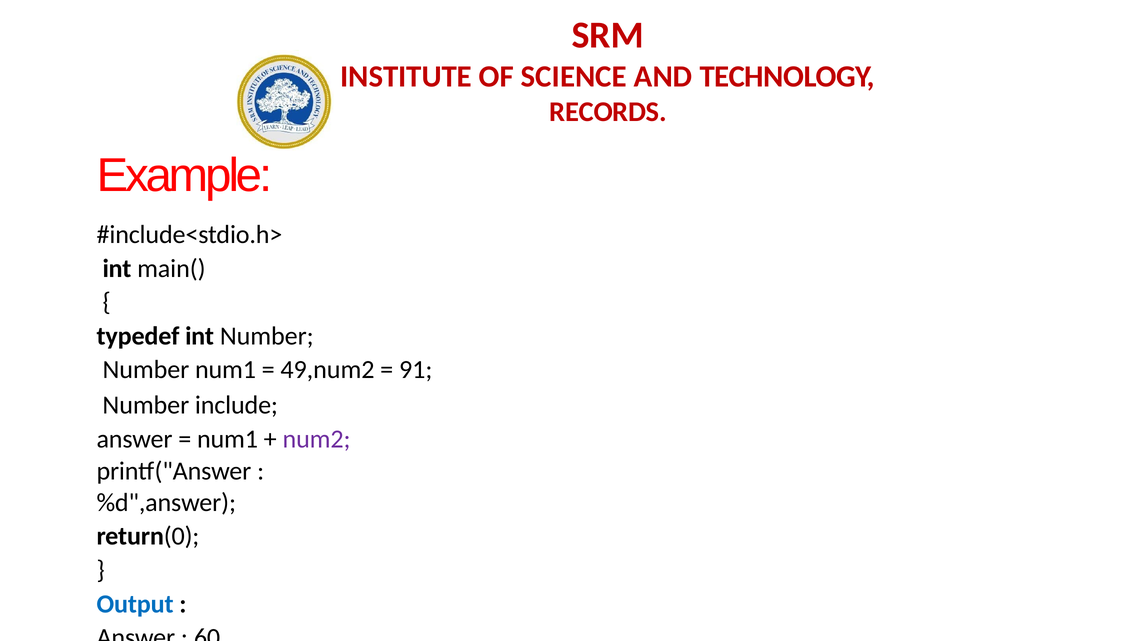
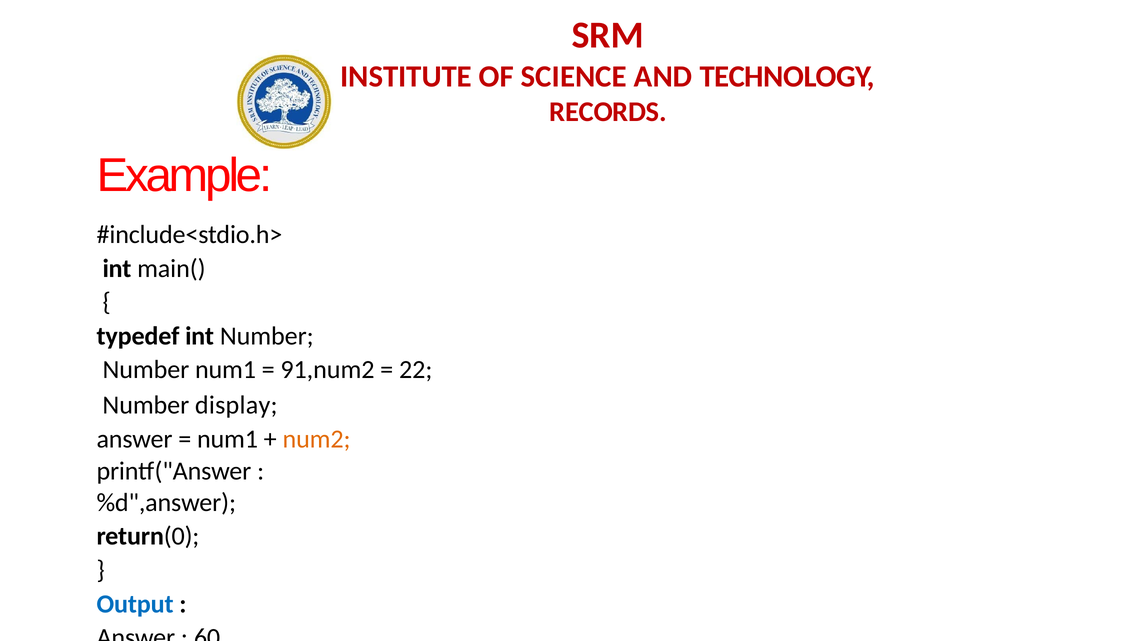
49,num2: 49,num2 -> 91,num2 (327, 370)
91: 91 -> 22 (416, 370)
include: include -> display (236, 405)
num2 colour: purple -> orange (317, 439)
